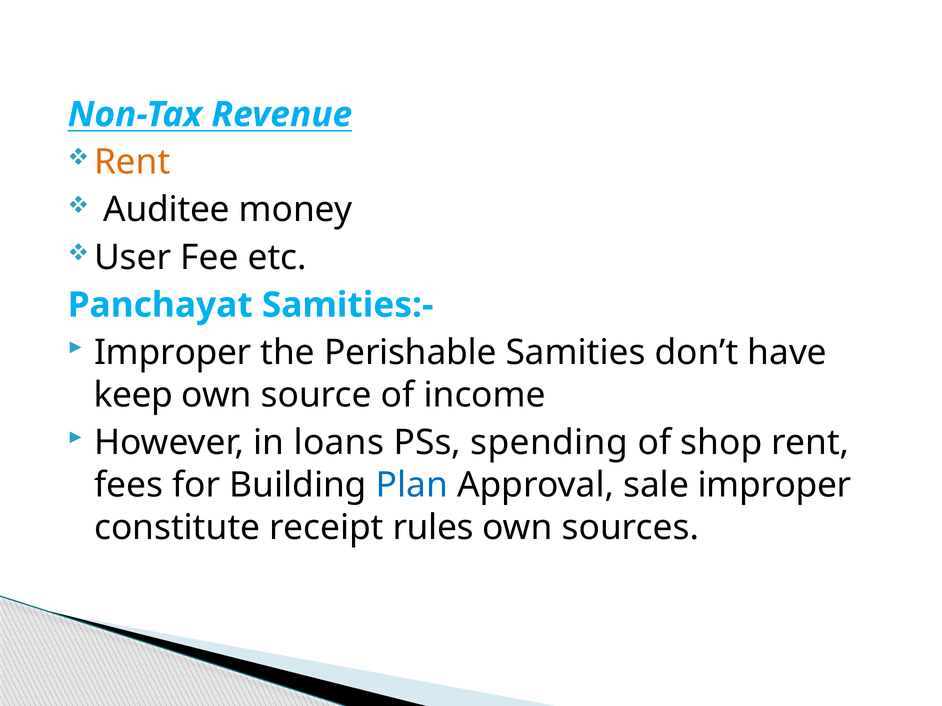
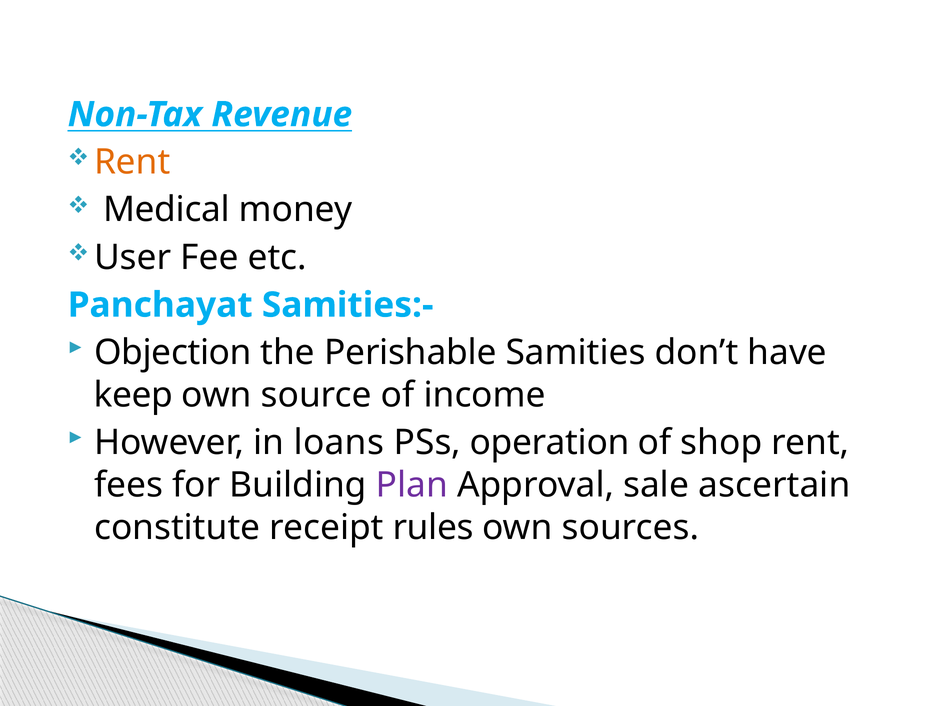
Auditee: Auditee -> Medical (167, 210)
Improper: Improper -> Objection (173, 353)
spending: spending -> operation (550, 443)
Plan colour: blue -> purple (412, 485)
sale improper: improper -> ascertain (774, 485)
